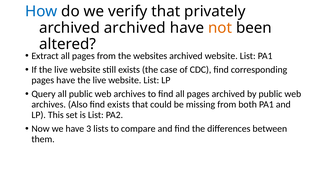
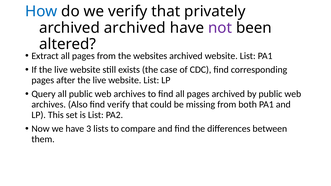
not colour: orange -> purple (220, 28)
pages have: have -> after (66, 80)
find exists: exists -> verify (118, 105)
